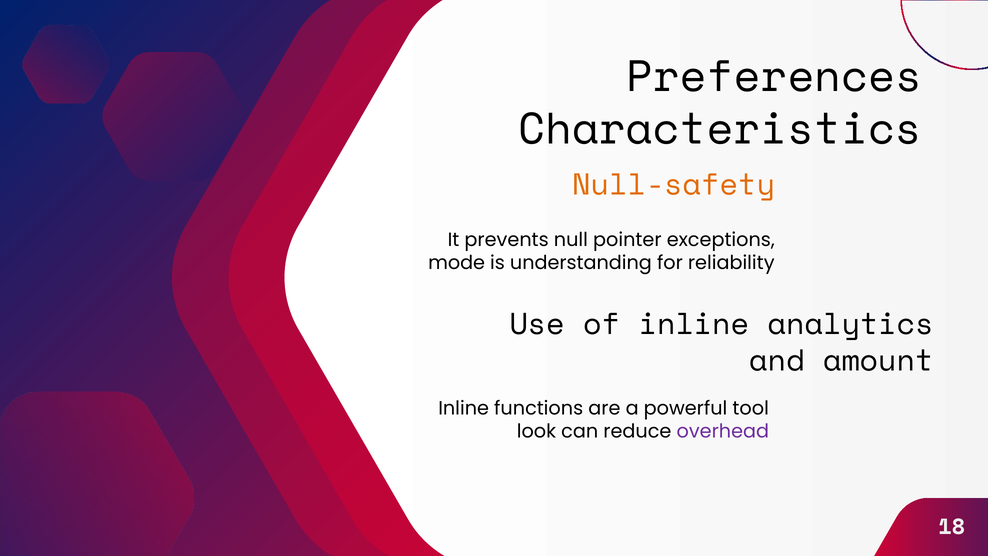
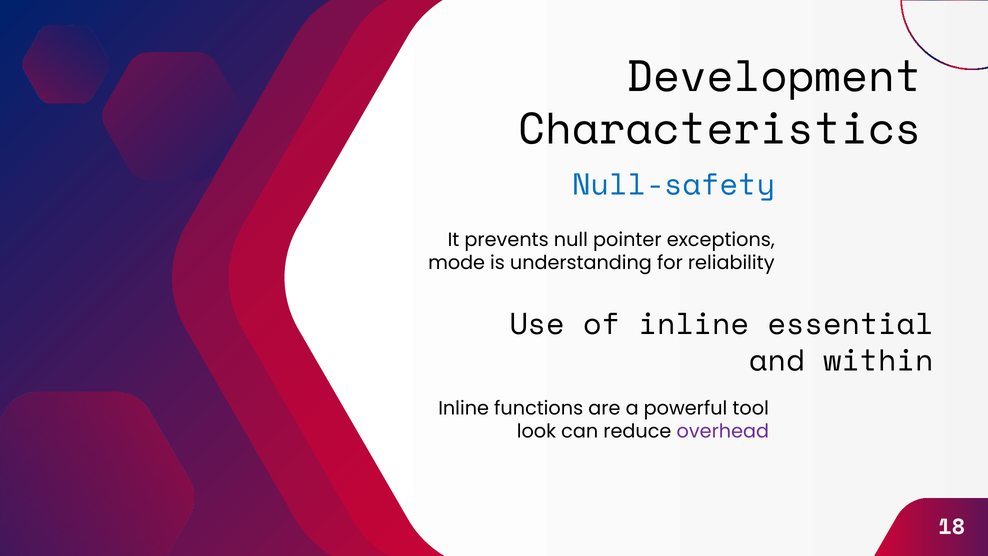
Preferences: Preferences -> Development (774, 76)
Null-safety colour: orange -> blue (674, 185)
analytics: analytics -> essential (851, 324)
amount: amount -> within (878, 361)
